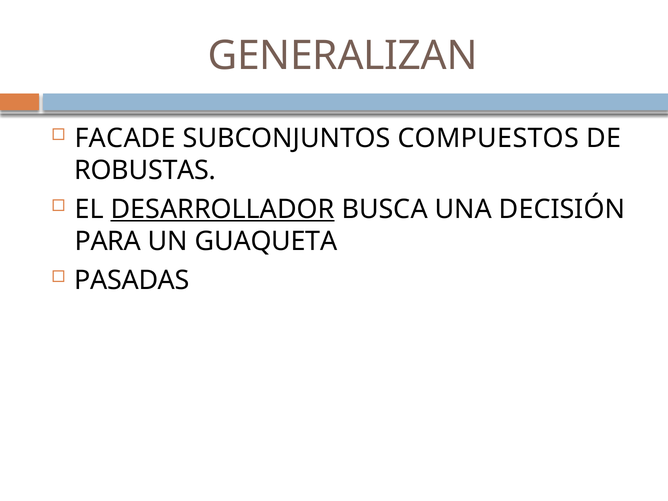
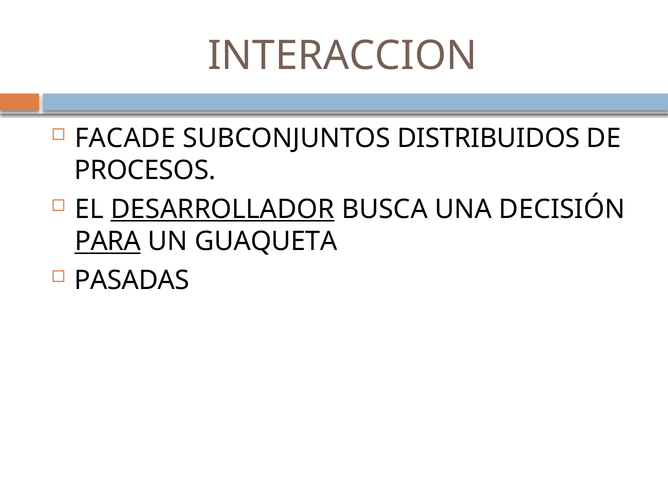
GENERALIZAN: GENERALIZAN -> INTERACCION (343, 56)
COMPUESTOS: COMPUESTOS -> DISTRIBUIDOS (489, 138)
ROBUSTAS: ROBUSTAS -> PROCESOS (145, 171)
PARA underline: none -> present (108, 242)
